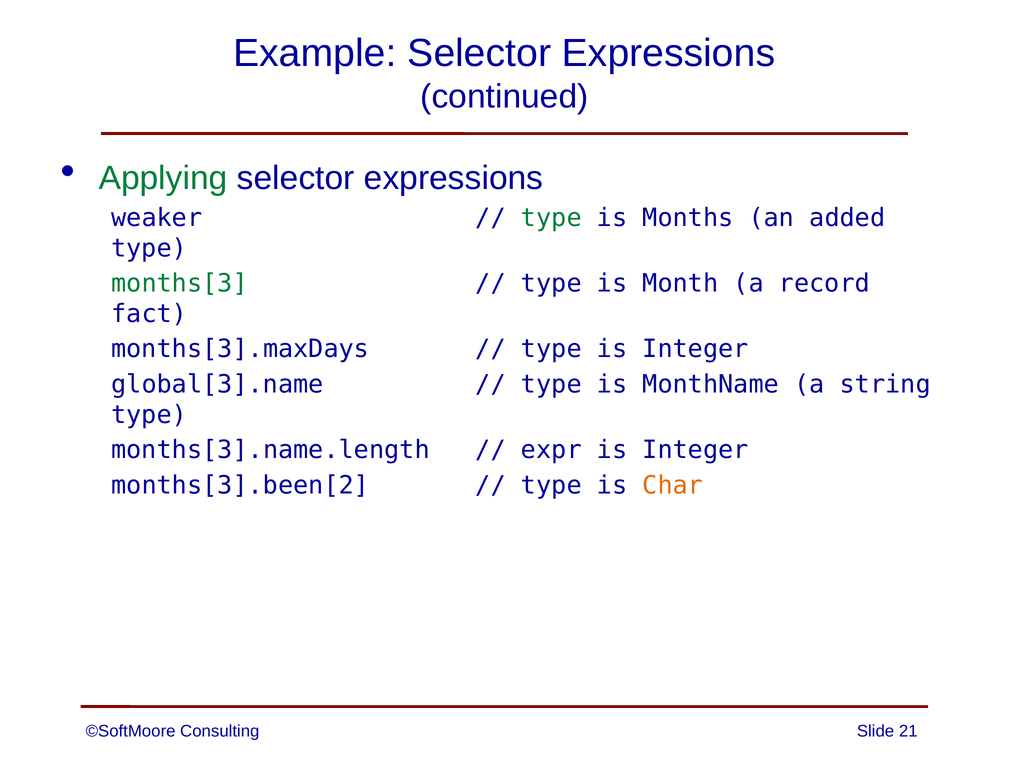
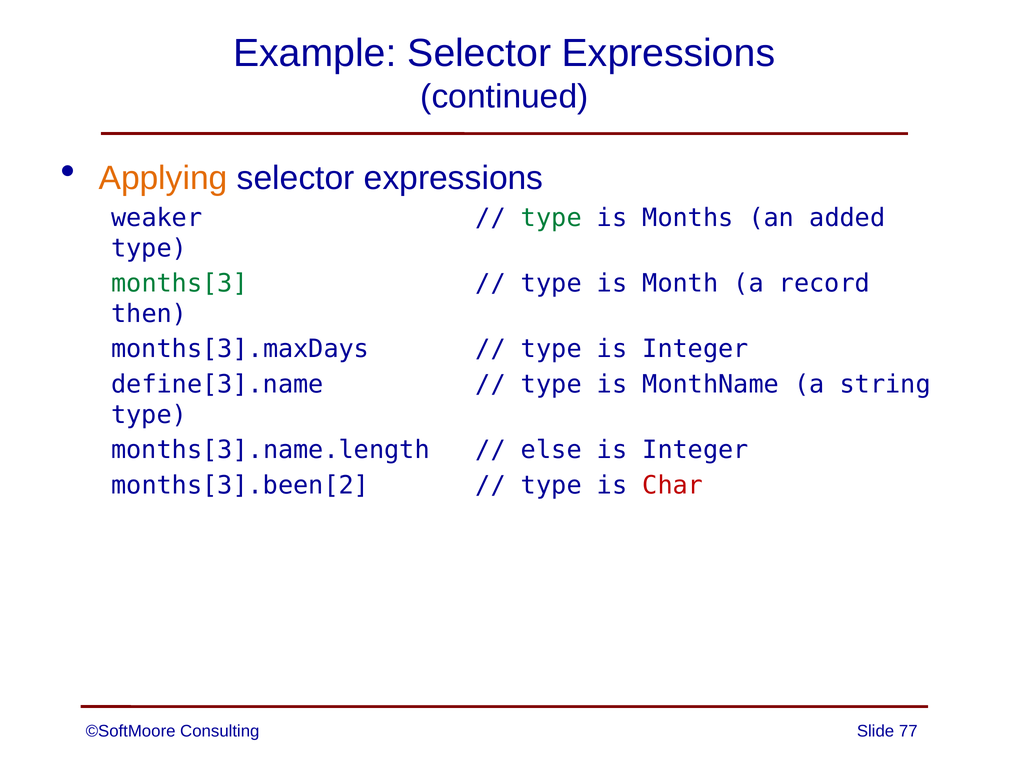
Applying colour: green -> orange (163, 178)
fact: fact -> then (149, 314)
global[3].name: global[3].name -> define[3].name (217, 384)
expr: expr -> else (551, 450)
Char colour: orange -> red (673, 485)
21: 21 -> 77 (908, 731)
